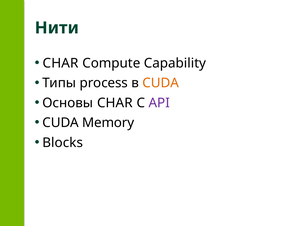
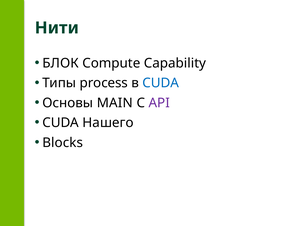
CHAR: CHAR -> БЛОК (61, 63)
CUDA colour: orange -> blue (161, 83)
Основы CHAR: CHAR -> MAIN (115, 103)
Memory: Memory -> Нашего (108, 123)
